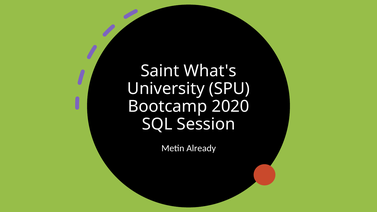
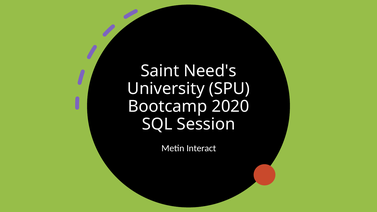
What's: What's -> Need's (210, 71)
Already: Already -> Interact (201, 148)
